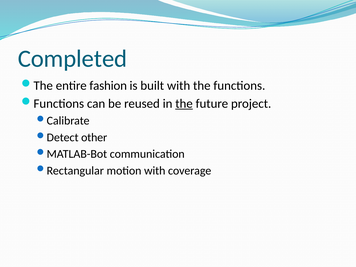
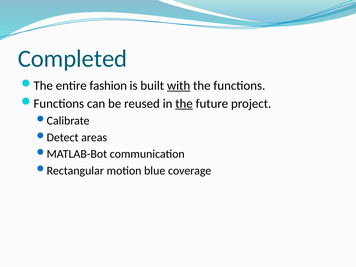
with underline: none -> present (179, 86)
other: other -> areas (94, 137)
motion with: with -> blue (155, 171)
